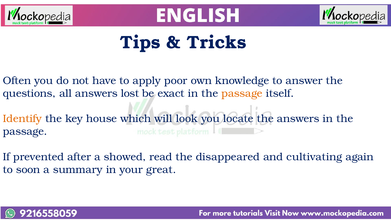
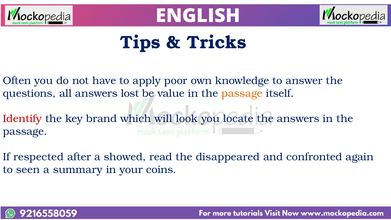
exact: exact -> value (171, 93)
Identify colour: orange -> red (22, 119)
house: house -> brand (102, 119)
prevented: prevented -> respected (38, 157)
cultivating: cultivating -> confronted (314, 157)
soon: soon -> seen (28, 169)
great: great -> coins (161, 169)
